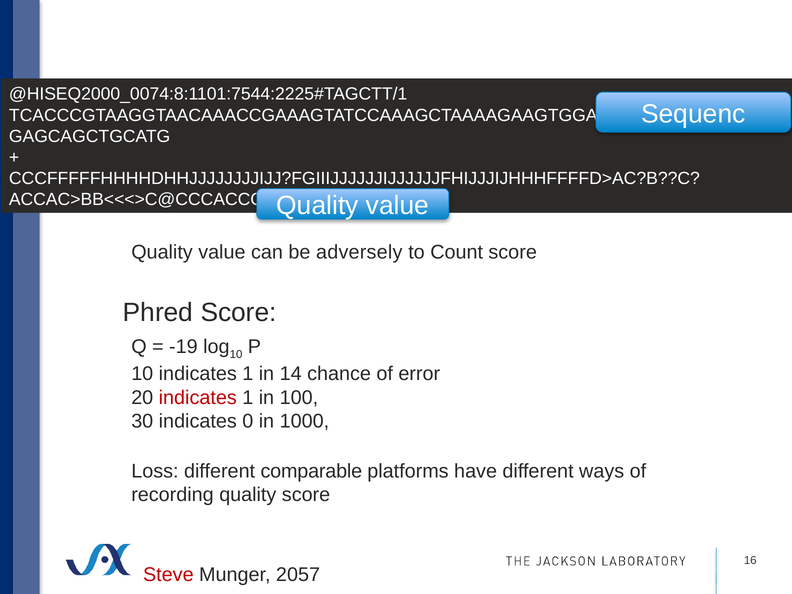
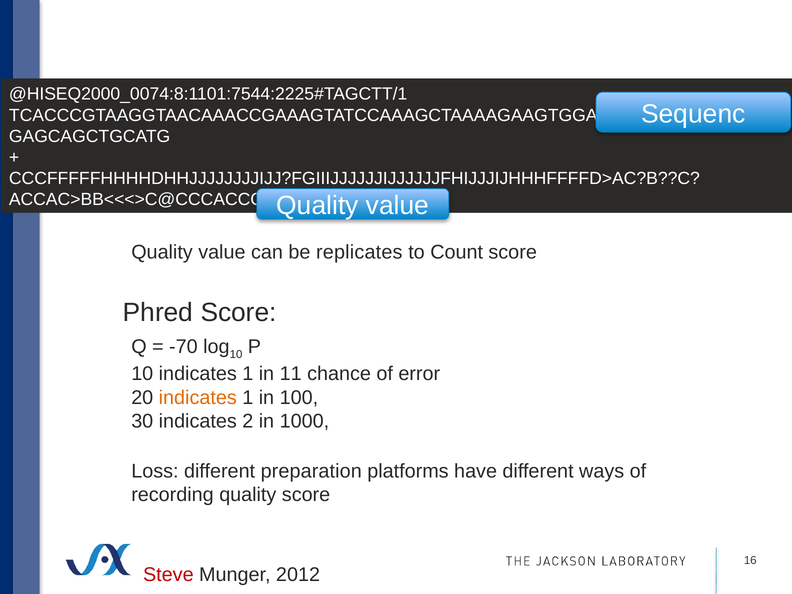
adversely: adversely -> replicates (359, 252)
-19: -19 -> -70 (183, 347)
14: 14 -> 11 (291, 374)
indicates colour: red -> orange (198, 398)
0: 0 -> 2 (248, 421)
comparable: comparable -> preparation (311, 471)
2057: 2057 -> 2012 (298, 575)
